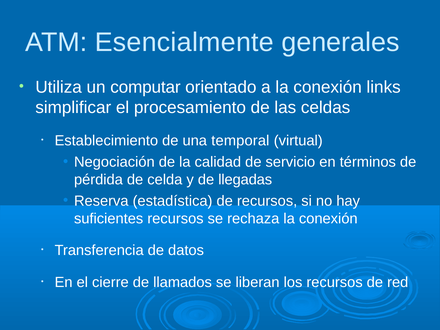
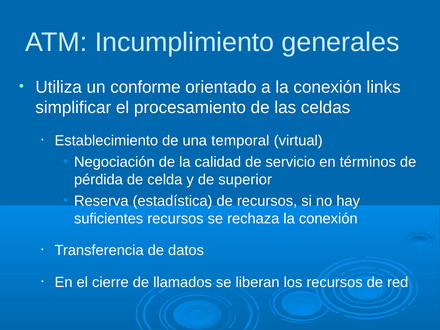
Esencialmente: Esencialmente -> Incumplimiento (184, 42)
computar: computar -> conforme (145, 87)
llegadas: llegadas -> superior (245, 180)
